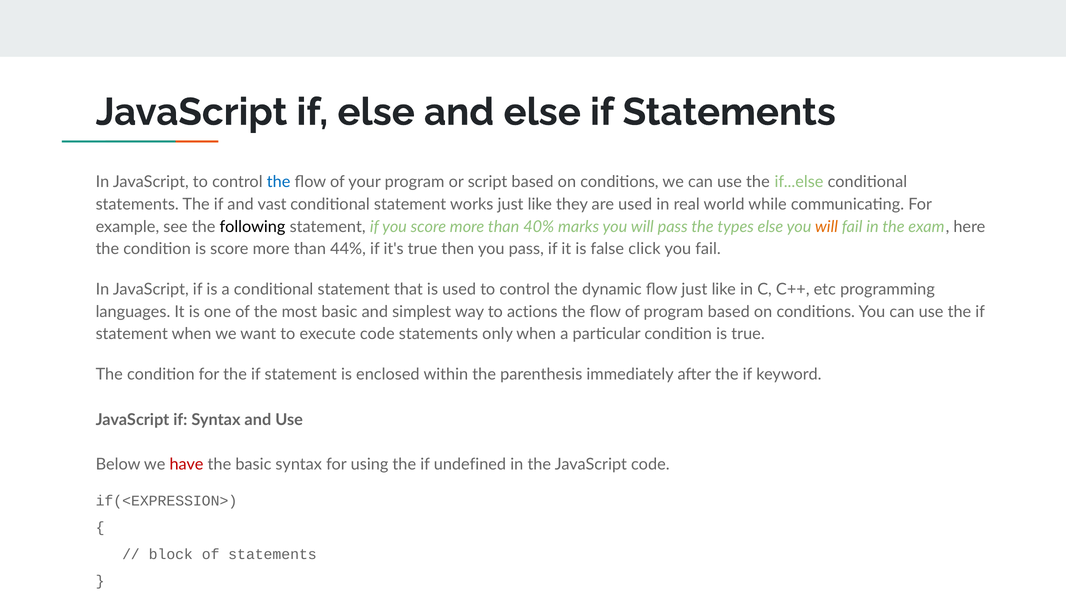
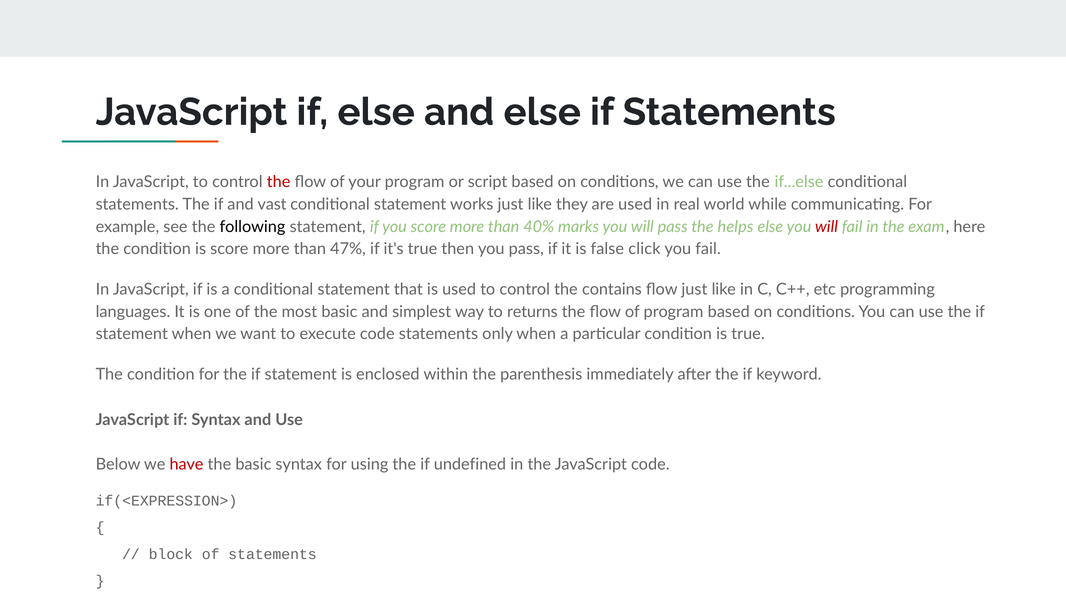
the colour: blue -> red (279, 182)
types: types -> helps (736, 227)
will colour: orange -> red (827, 227)
44%: 44% -> 47% (348, 249)
dynamic: dynamic -> contains (612, 290)
actions: actions -> returns (532, 312)
